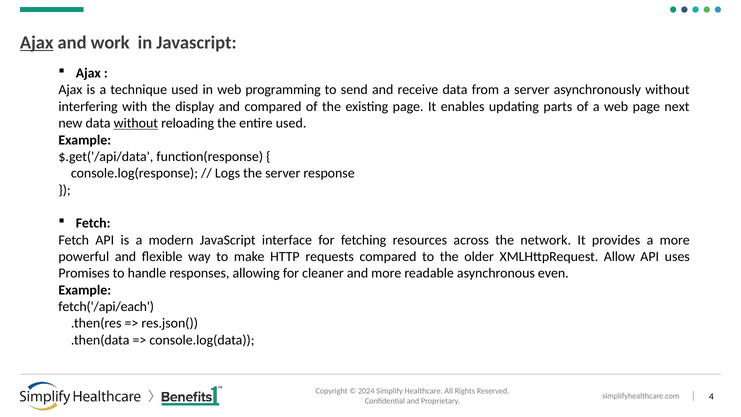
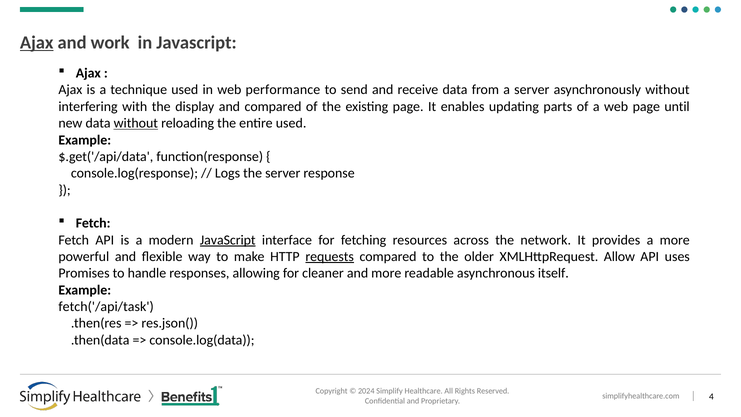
programming: programming -> performance (283, 90)
next: next -> until (677, 107)
JavaScript underline: none -> present (228, 240)
requests underline: none -> present (330, 257)
even: even -> itself (553, 273)
fetch('/api/each: fetch('/api/each -> fetch('/api/task (106, 307)
